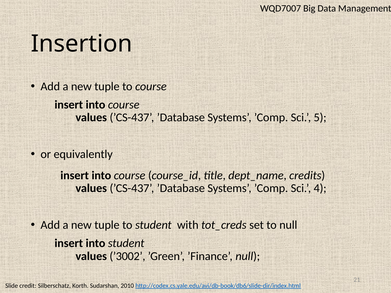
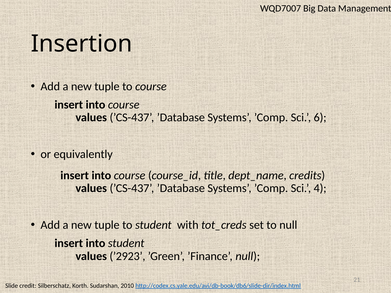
5: 5 -> 6 (320, 118)
’3002: ’3002 -> ’2923 (127, 256)
